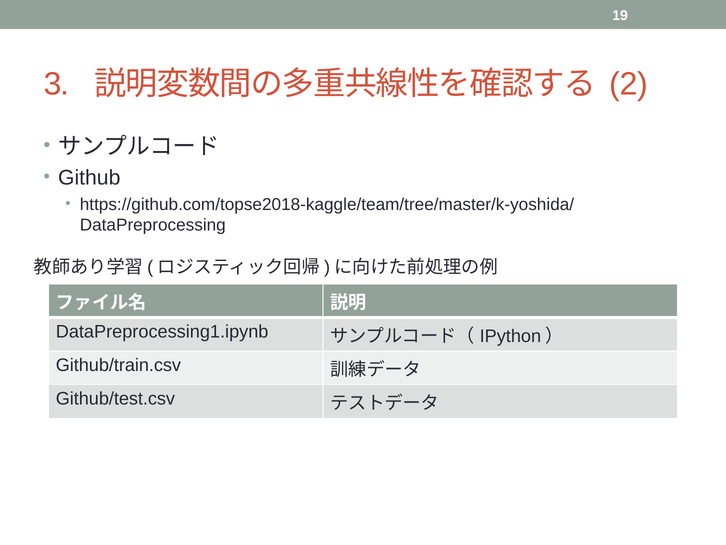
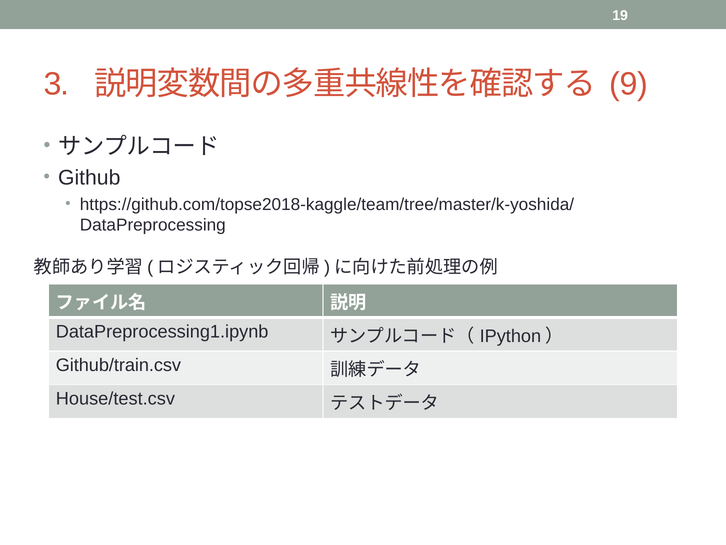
2: 2 -> 9 (629, 84)
Github/test.csv: Github/test.csv -> House/test.csv (115, 398)
